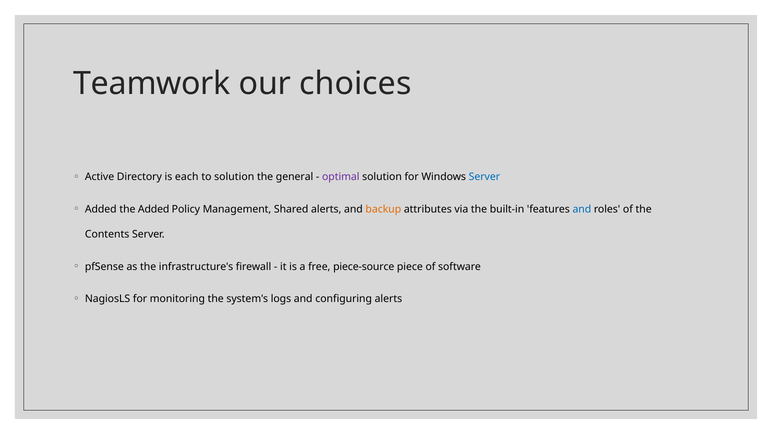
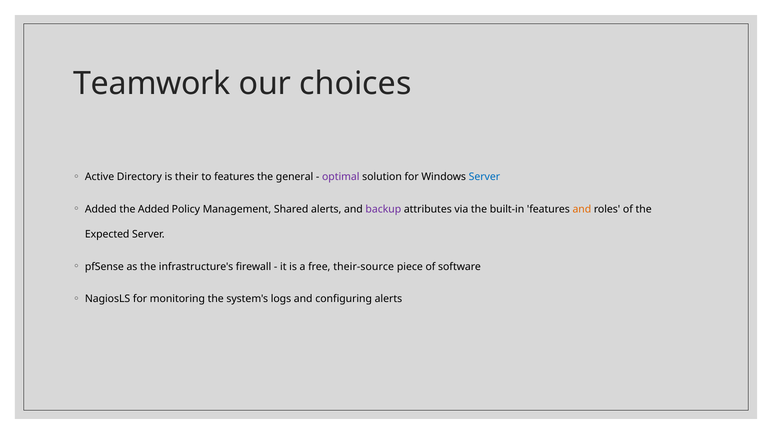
each: each -> their (187, 177)
to solution: solution -> features (234, 177)
backup colour: orange -> purple (383, 209)
and colour: blue -> orange (582, 209)
Contents: Contents -> Expected (107, 234)
piece-source: piece-source -> their-source (364, 267)
